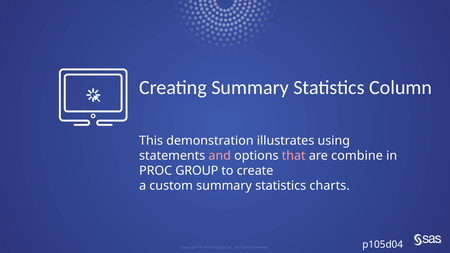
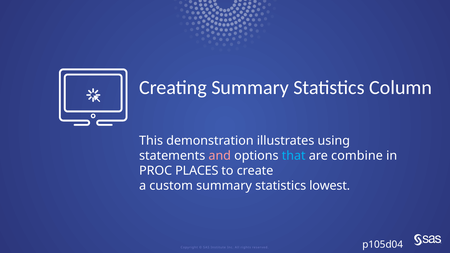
that colour: pink -> light blue (294, 156)
GROUP: GROUP -> PLACES (197, 171)
charts: charts -> lowest (330, 186)
